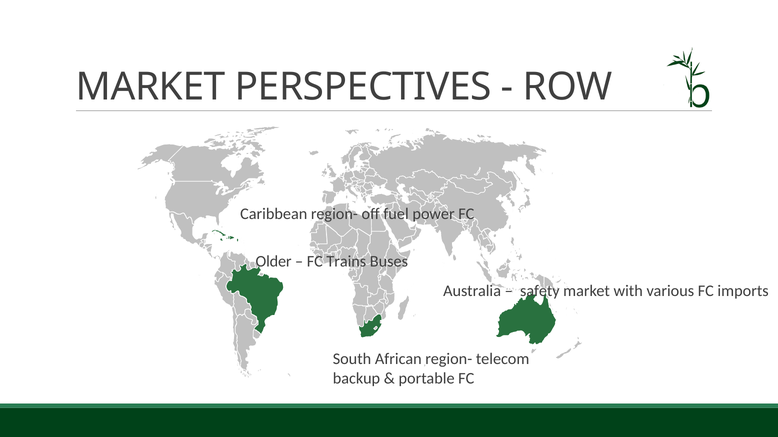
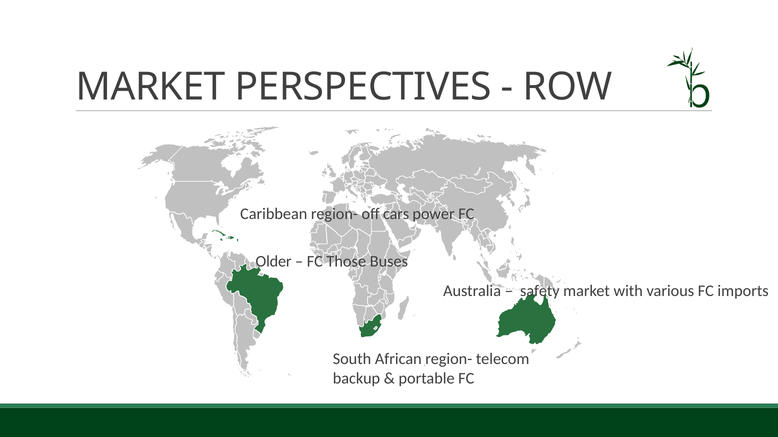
fuel: fuel -> cars (396, 214)
Trains: Trains -> Those (346, 262)
